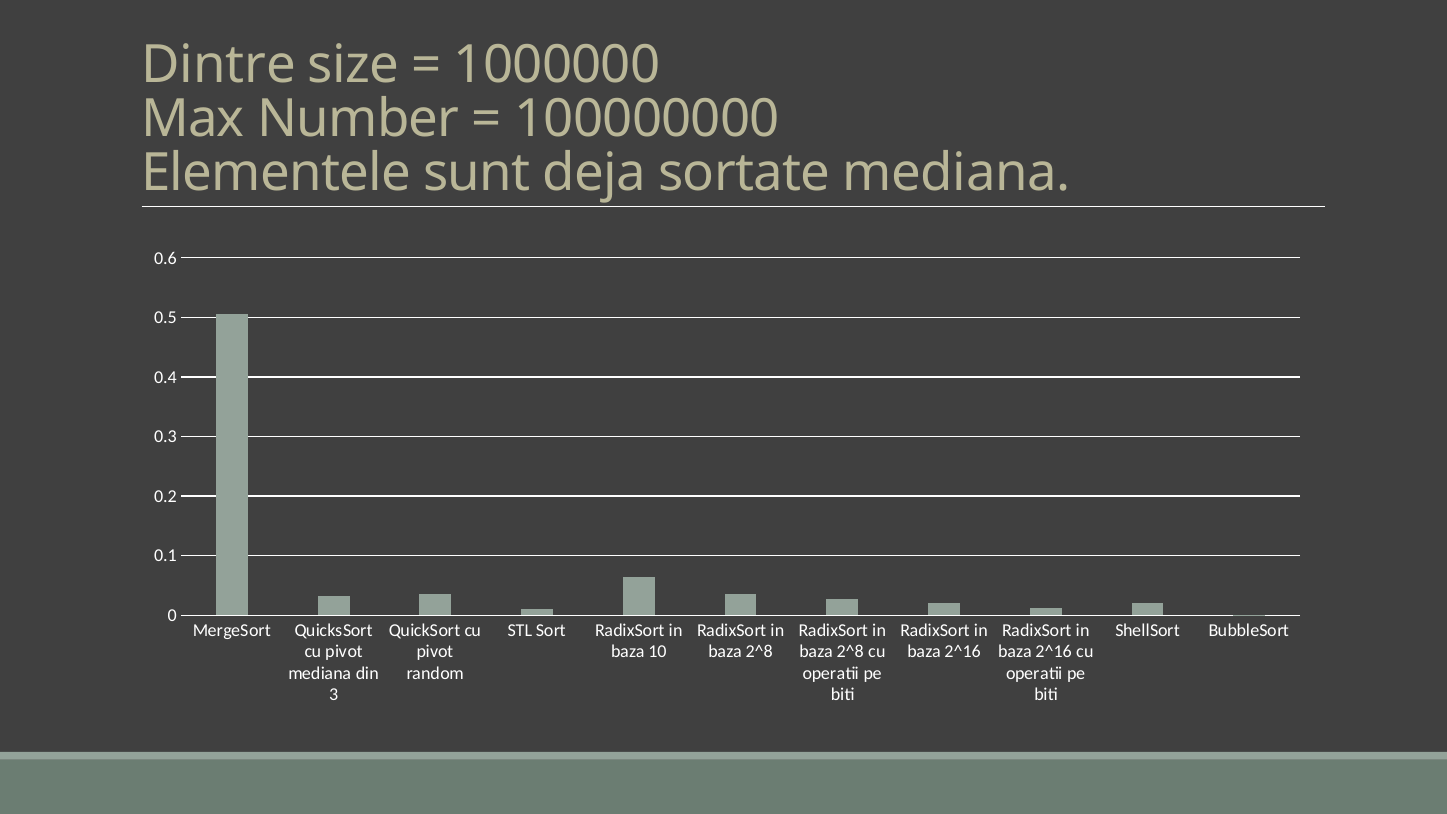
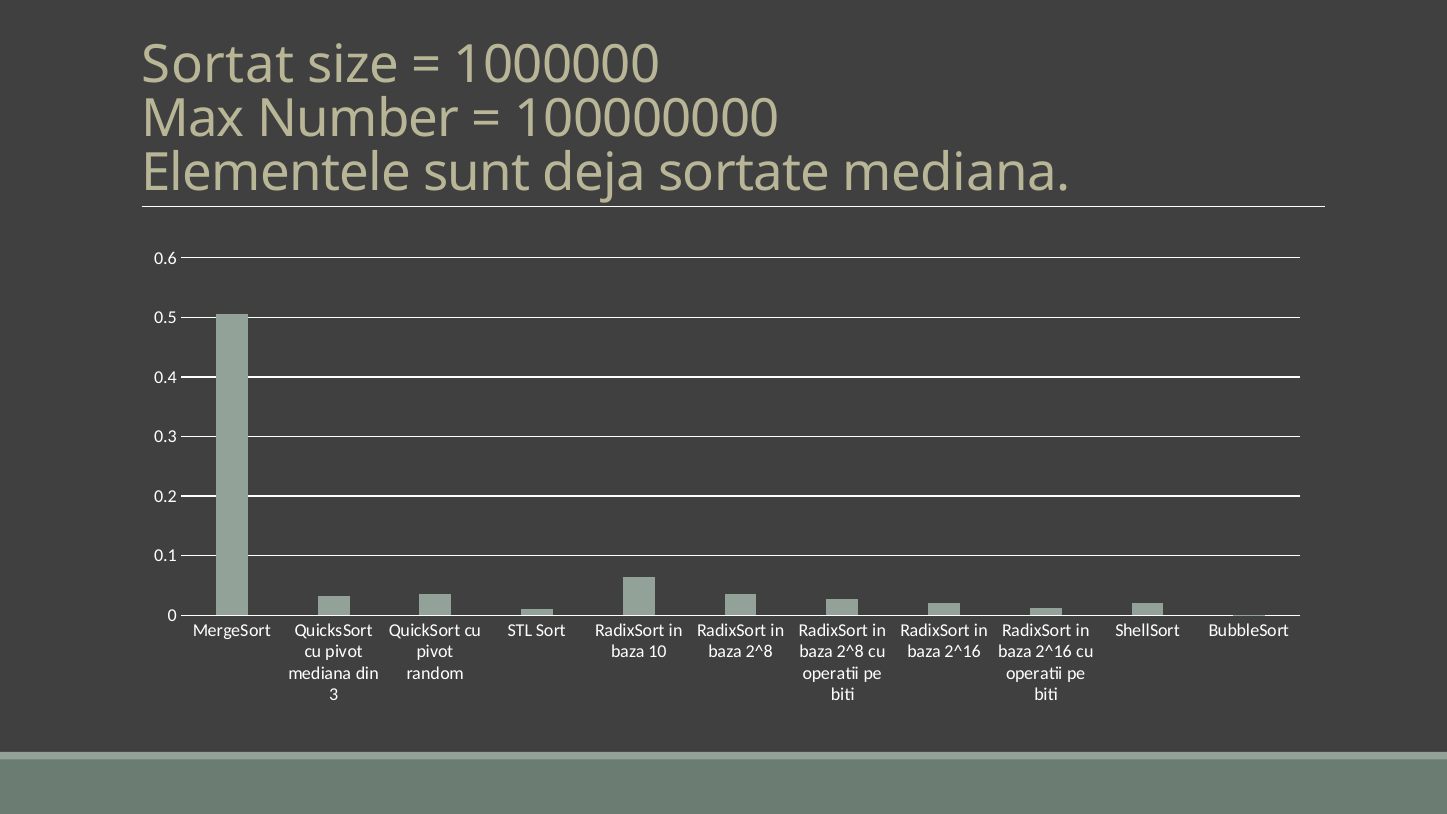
Dintre: Dintre -> Sortat (218, 65)
